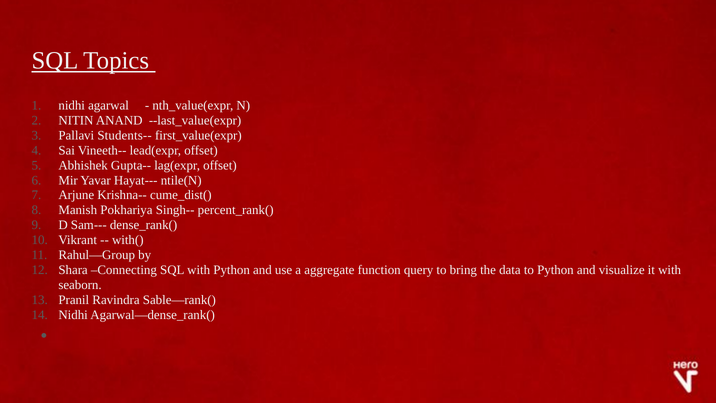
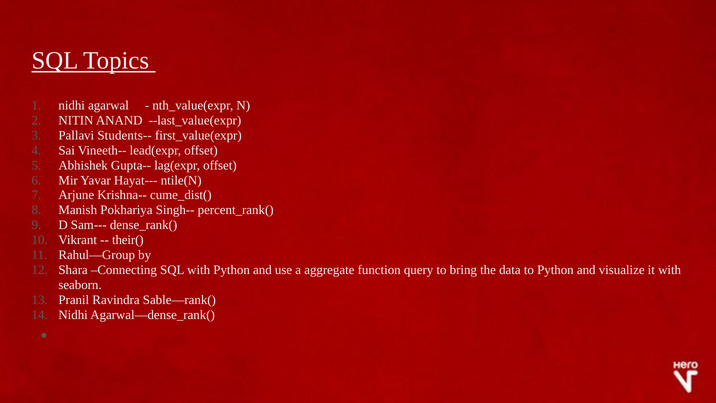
with(: with( -> their( (128, 240)
